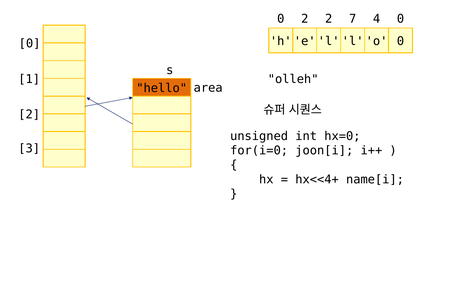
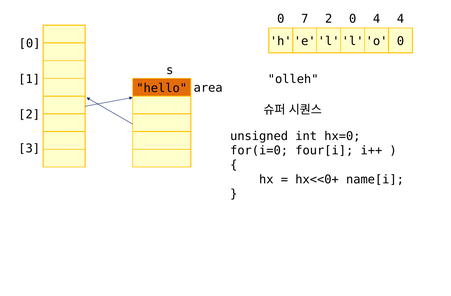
0 2: 2 -> 7 (305, 19)
2 7: 7 -> 0 (353, 19)
4 0: 0 -> 4 (401, 19)
joon[i: joon[i -> four[i (324, 151)
hx<<4+: hx<<4+ -> hx<<0+ (317, 180)
